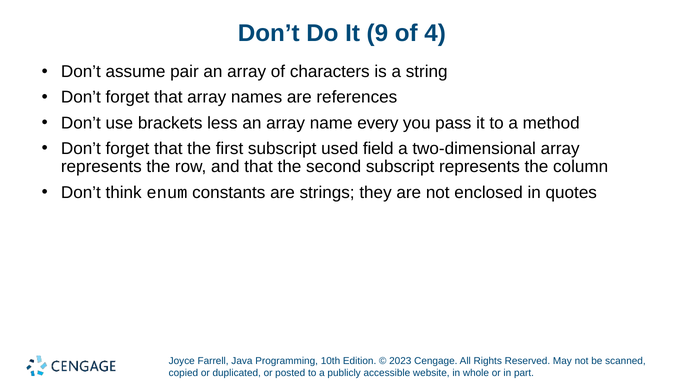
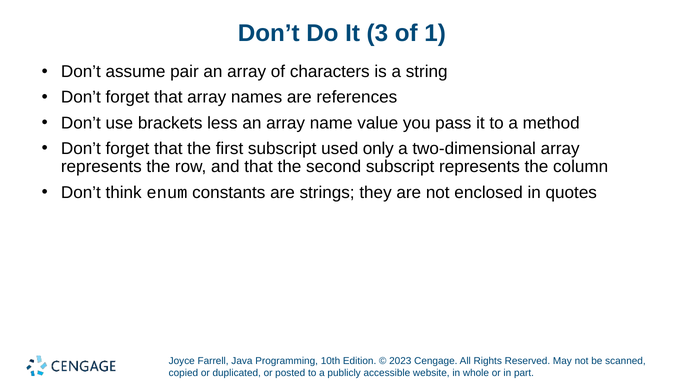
9: 9 -> 3 (377, 33)
4: 4 -> 1 (435, 33)
every: every -> value (378, 123)
field: field -> only (378, 149)
